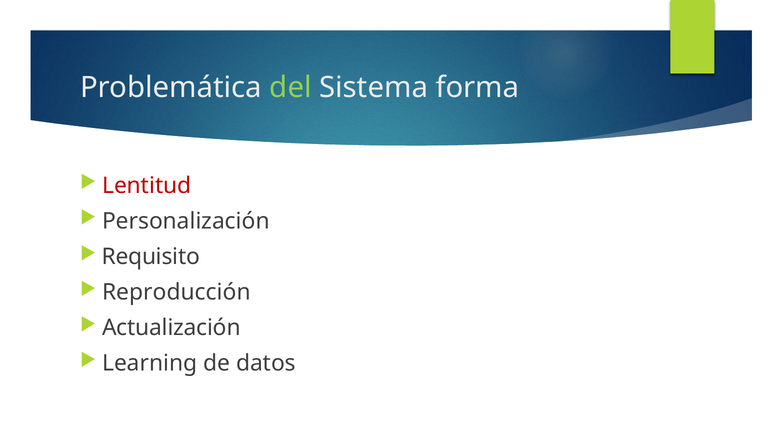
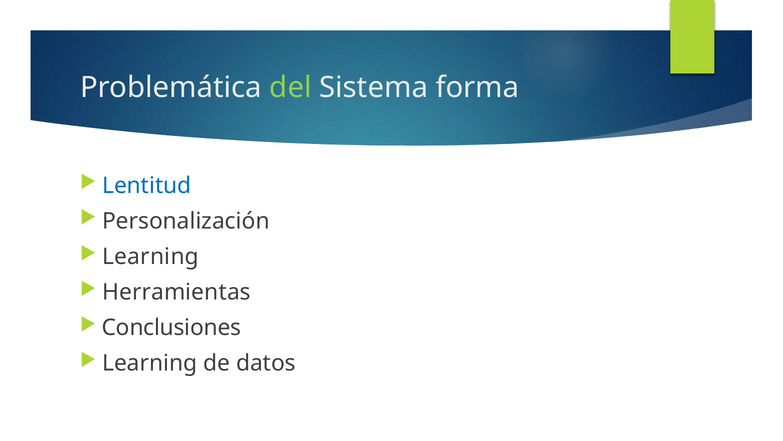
Lentitud colour: red -> blue (147, 185)
Requisito: Requisito -> Learning (151, 256)
Reproducción: Reproducción -> Herramientas (176, 292)
Actualización: Actualización -> Conclusiones (171, 327)
